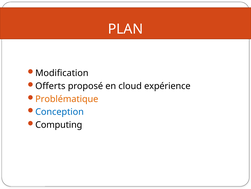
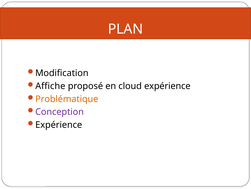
Offerts: Offerts -> Affiche (50, 86)
Conception colour: blue -> purple (60, 112)
Computing: Computing -> Expérience (59, 124)
